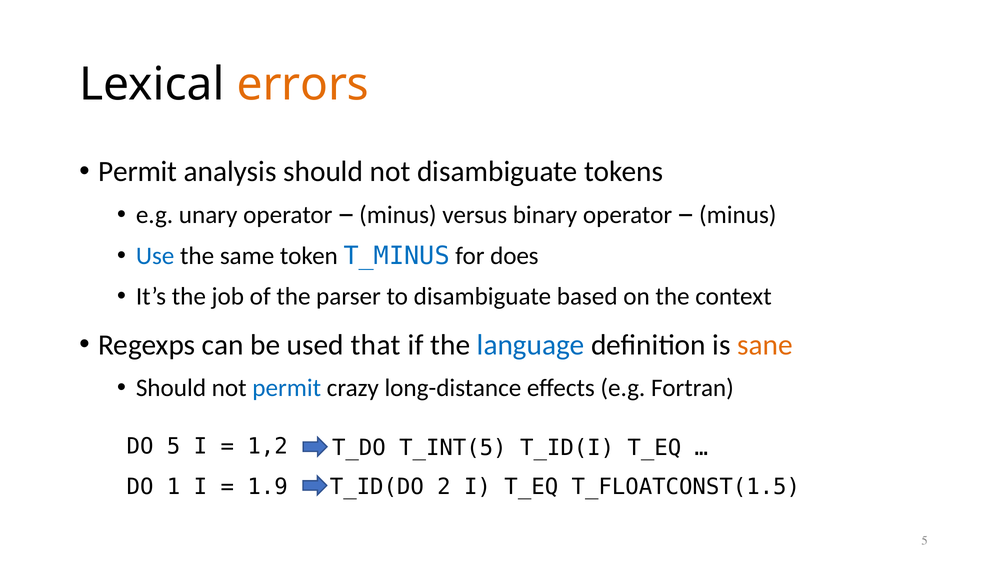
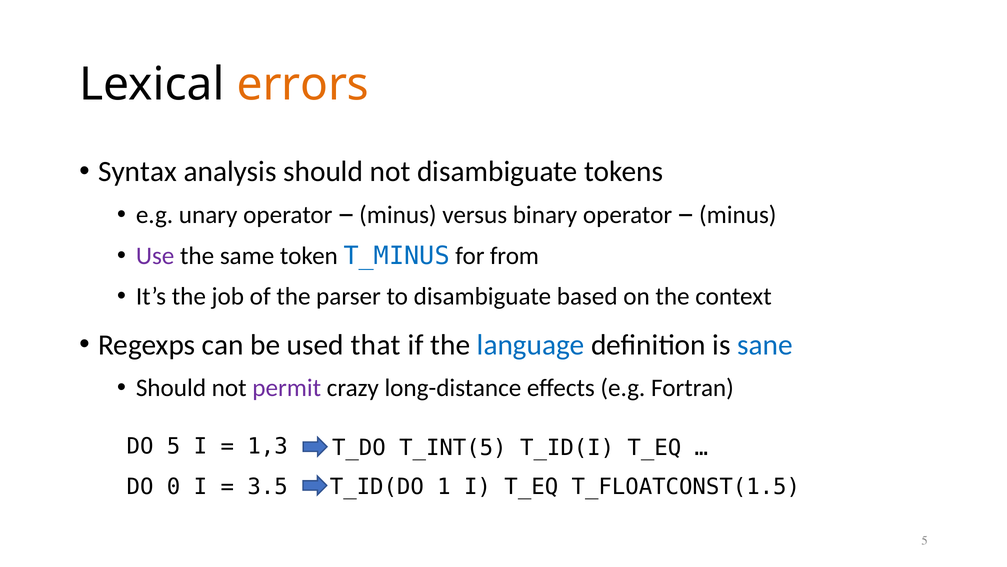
Permit: Permit -> Syntax (138, 171)
Use colour: blue -> purple (155, 255)
does: does -> from (514, 255)
sane colour: orange -> blue (765, 345)
permit colour: blue -> purple (287, 388)
1,2: 1,2 -> 1,3 (268, 446)
1: 1 -> 0 (174, 486)
1.9: 1.9 -> 3.5 (268, 486)
2: 2 -> 1 (444, 486)
